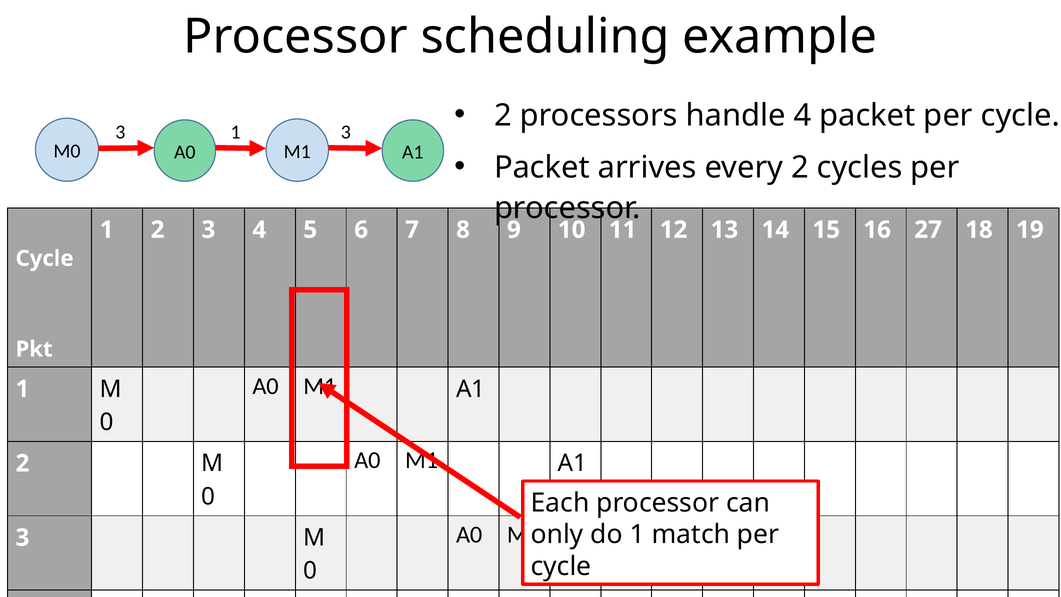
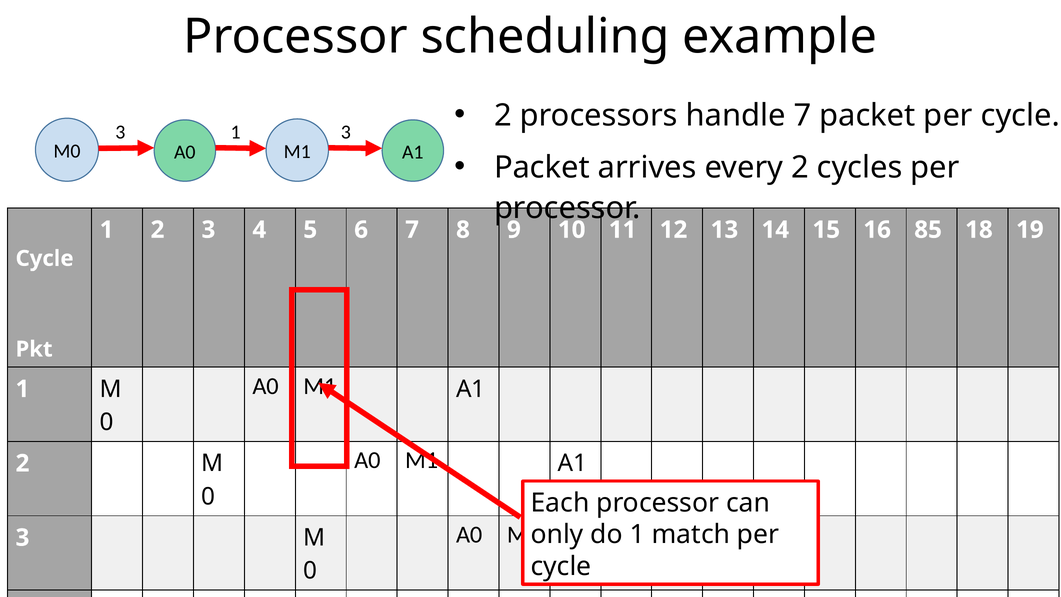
handle 4: 4 -> 7 (802, 115)
27: 27 -> 85 (928, 230)
